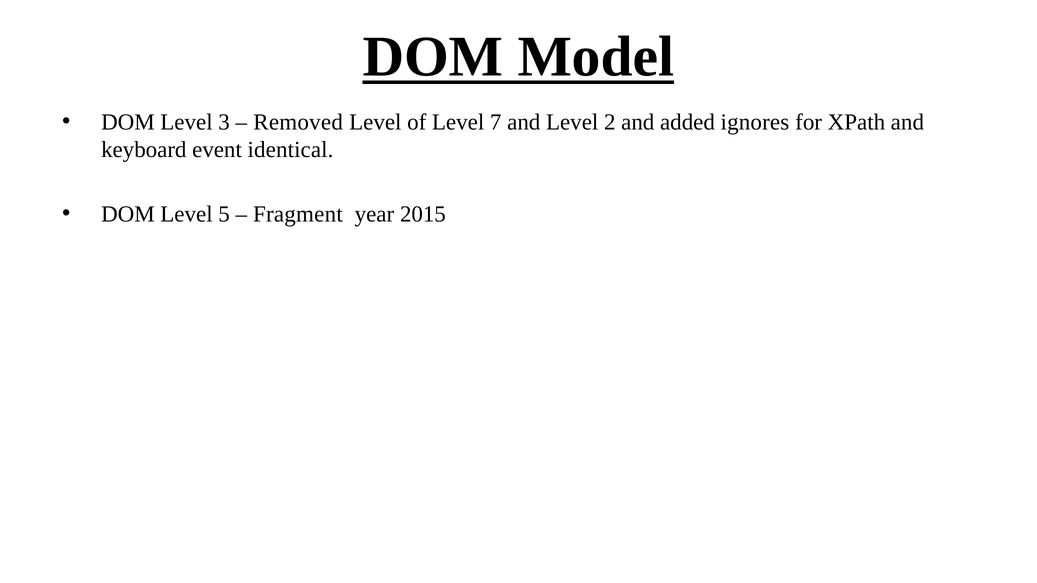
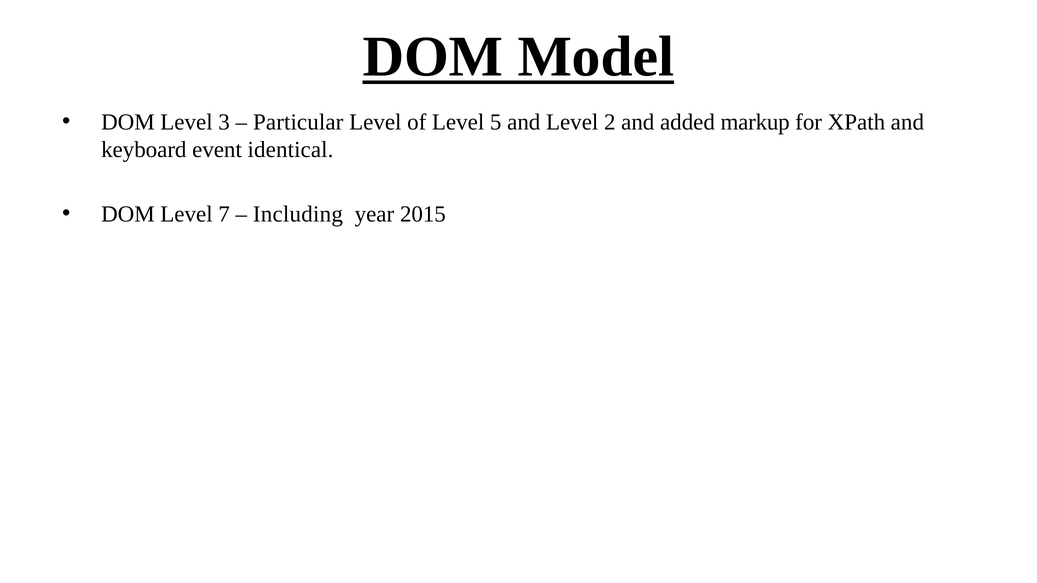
Removed: Removed -> Particular (298, 122)
7: 7 -> 5 (496, 122)
ignores: ignores -> markup (755, 122)
5: 5 -> 7 (224, 214)
Fragment: Fragment -> Including (298, 214)
